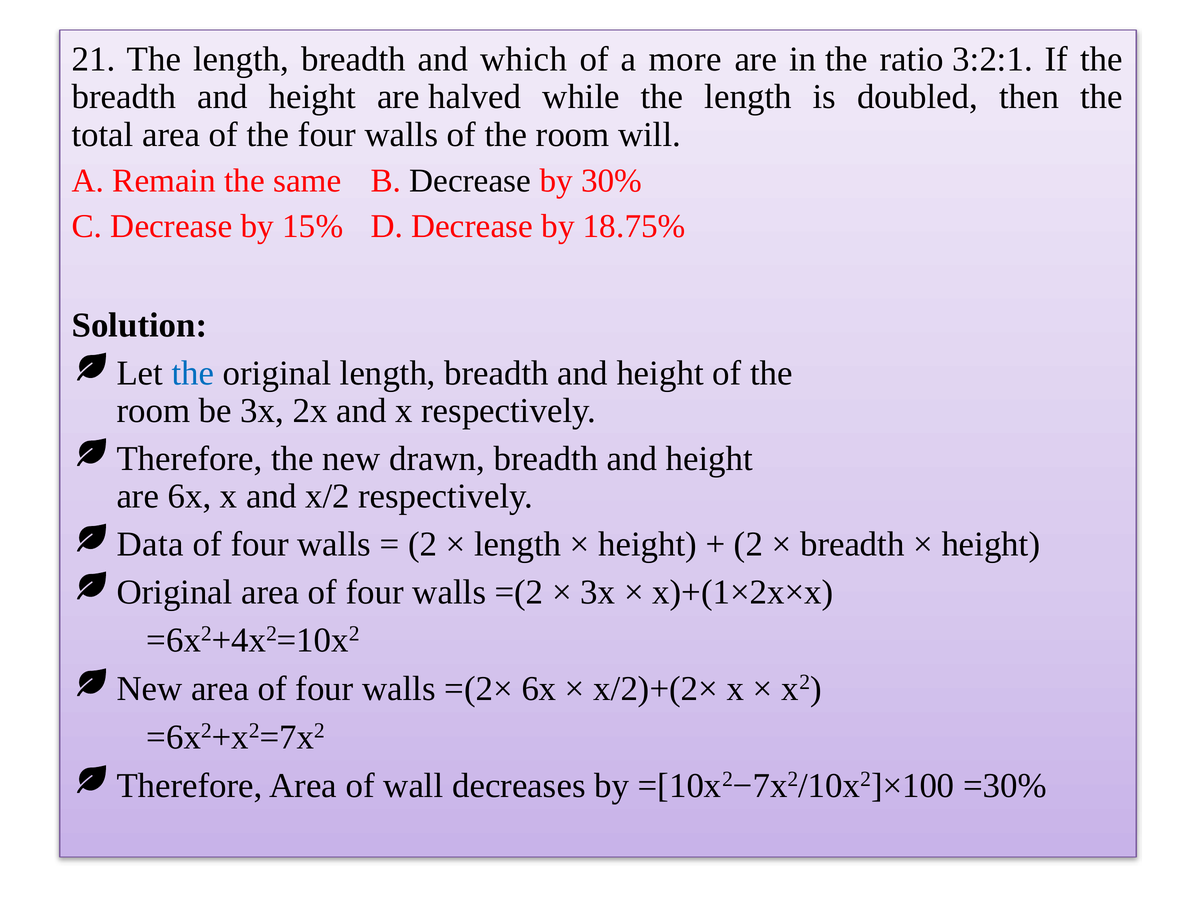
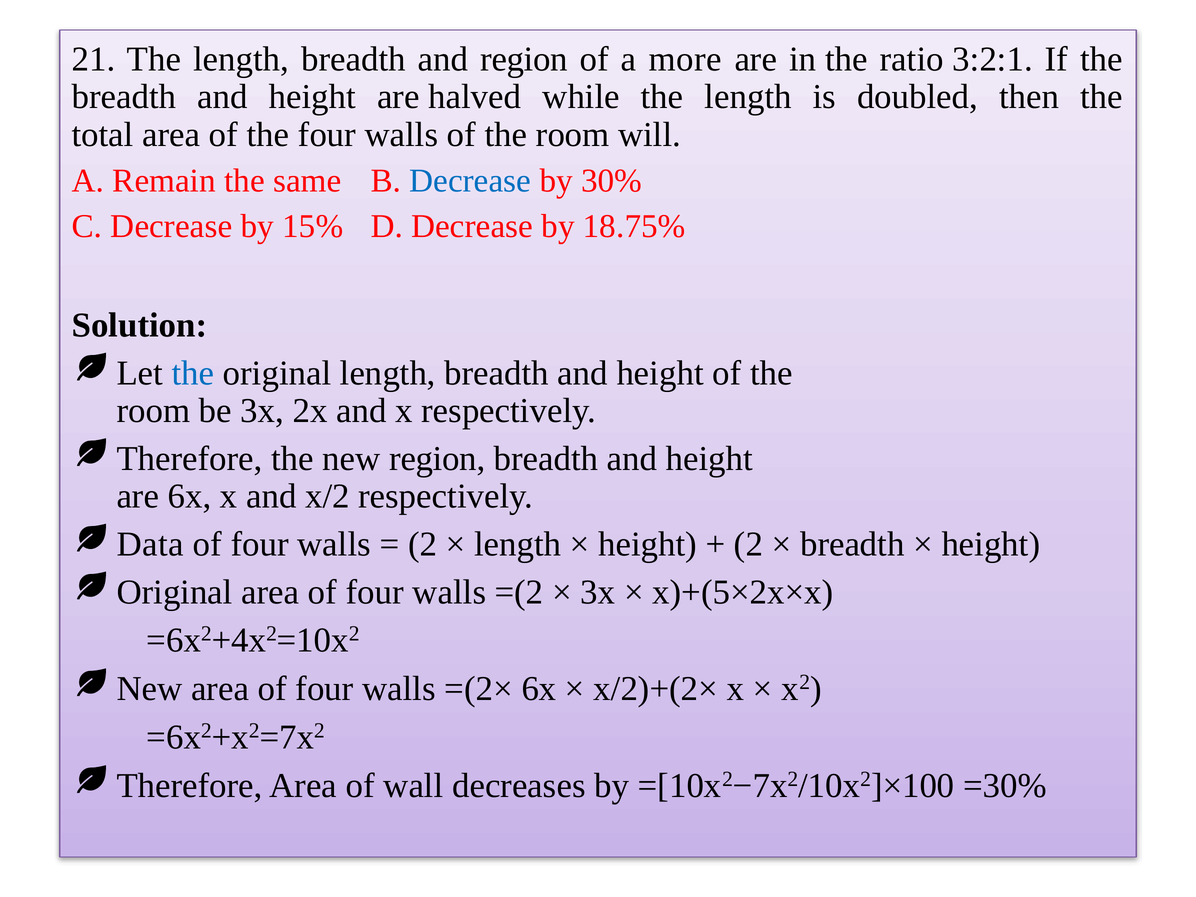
and which: which -> region (524, 59)
Decrease colour: black -> blue (470, 181)
new drawn: drawn -> region (437, 459)
x)+(1×2x×x: x)+(1×2x×x -> x)+(5×2x×x (743, 592)
